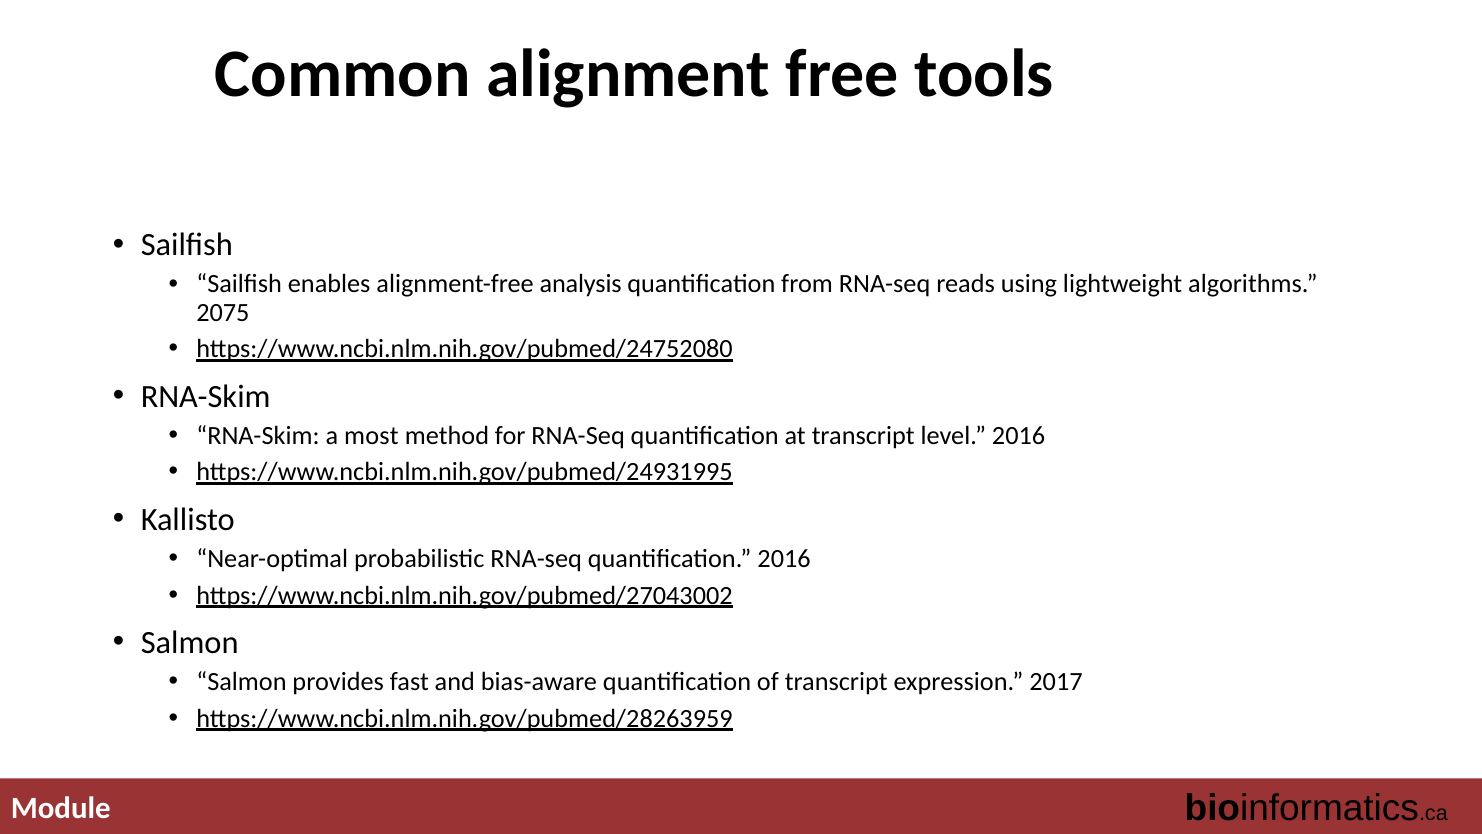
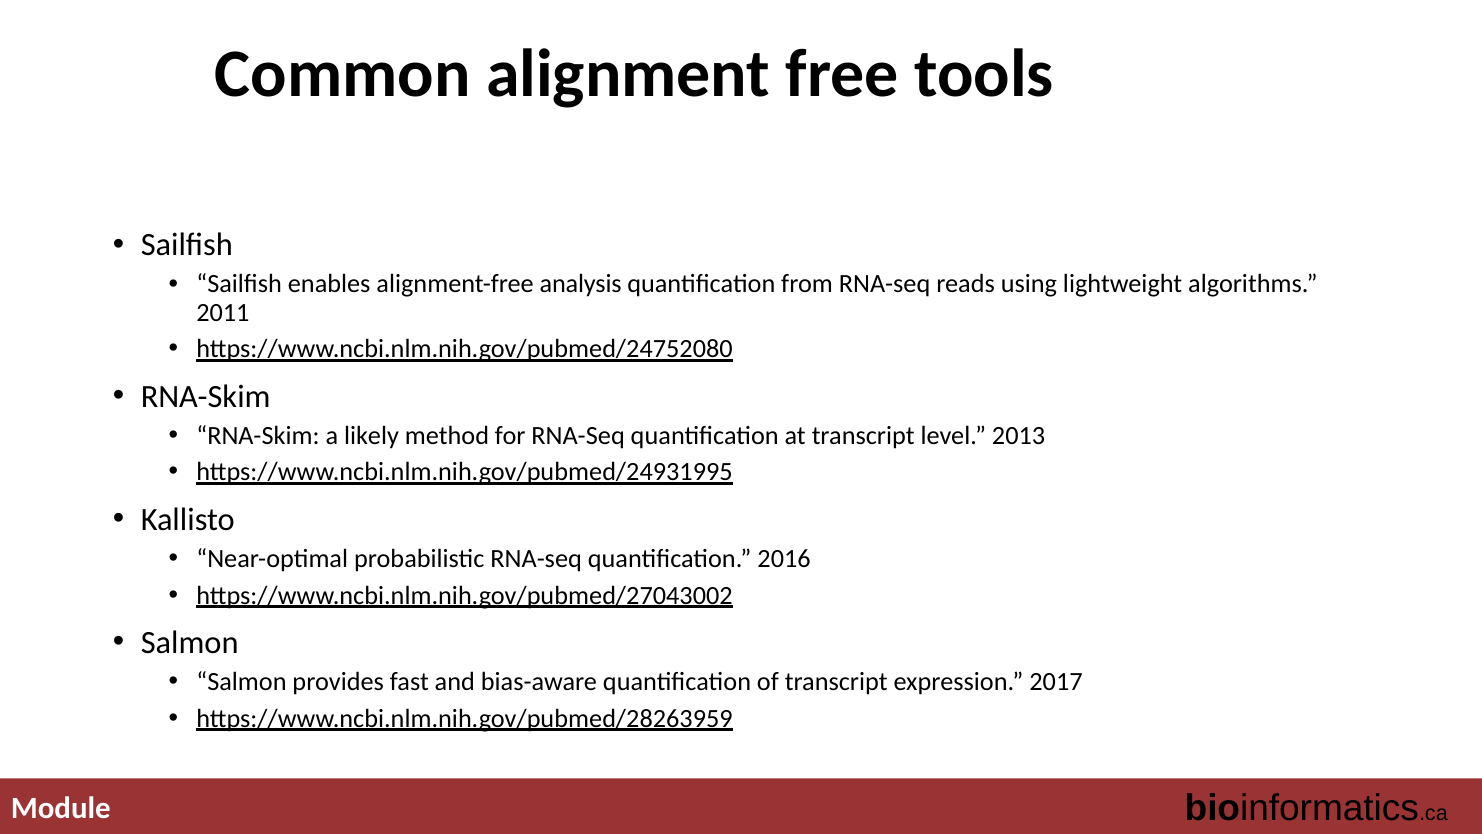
2075: 2075 -> 2011 (223, 313)
most: most -> likely (371, 436)
level 2016: 2016 -> 2013 (1019, 436)
